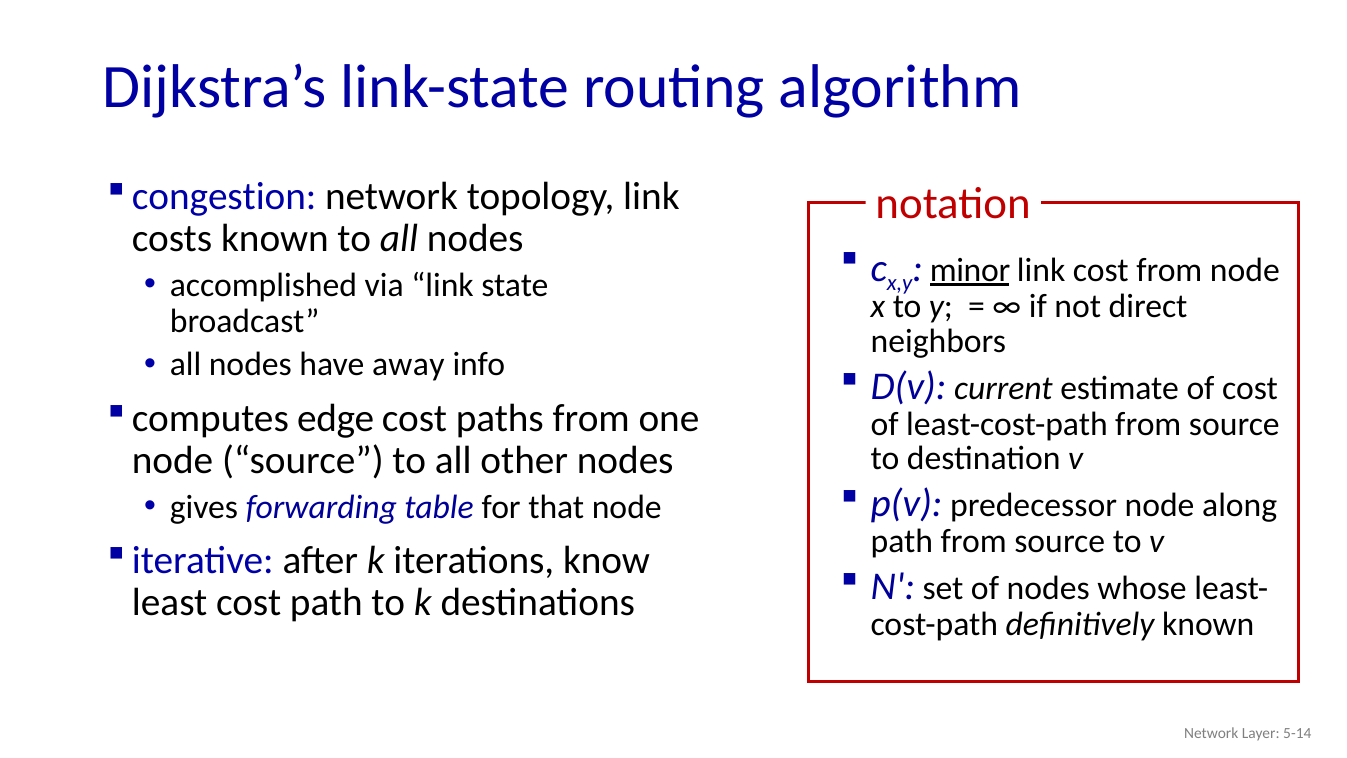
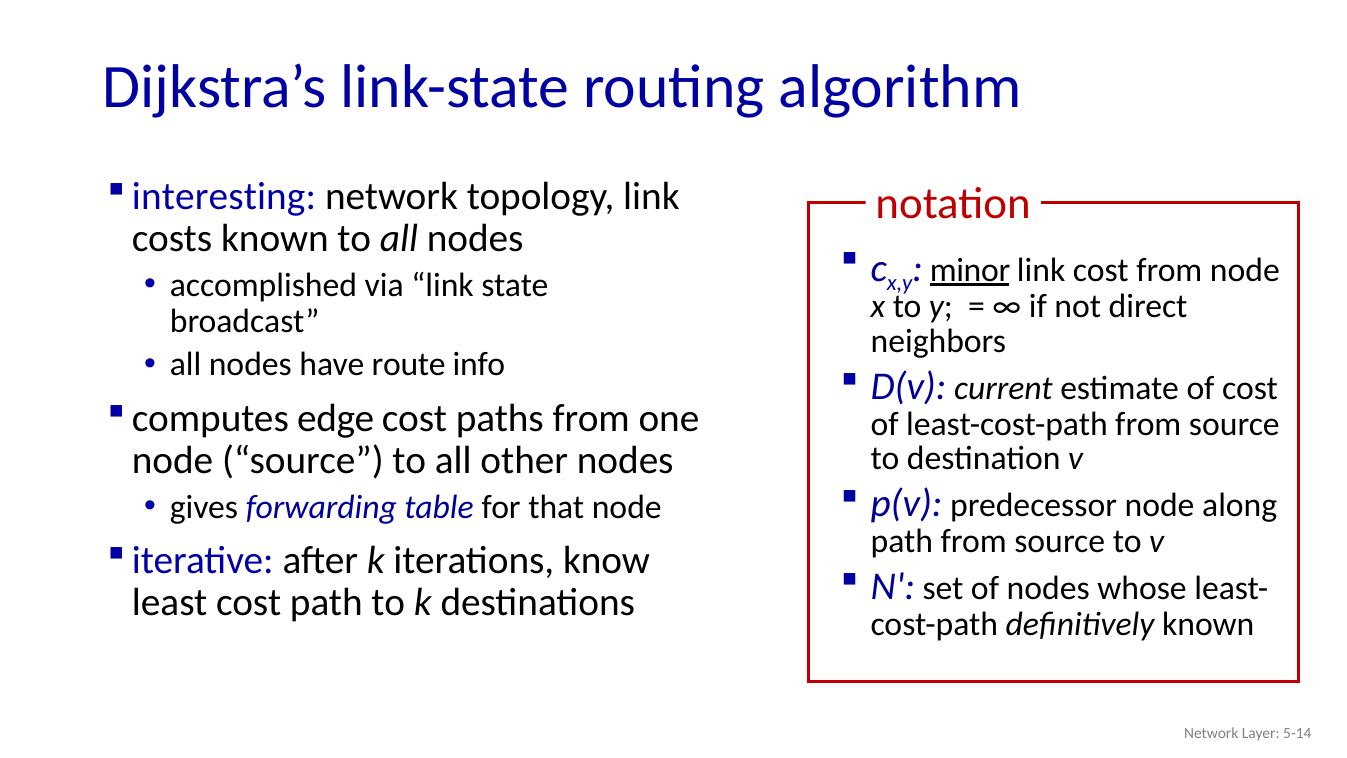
congestion: congestion -> interesting (224, 196)
away: away -> route (409, 365)
